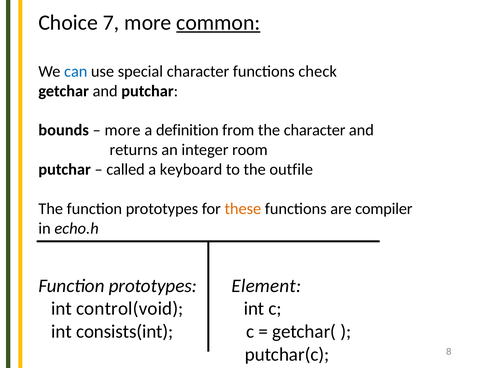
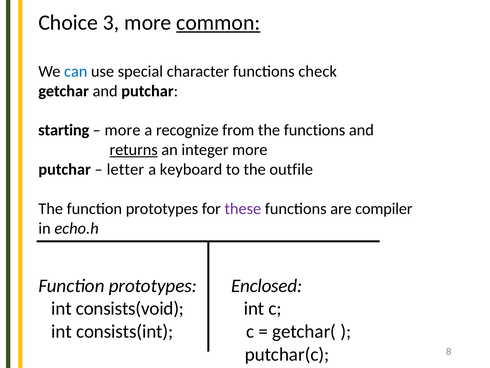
7: 7 -> 3 (111, 23)
bounds: bounds -> starting (64, 130)
definition: definition -> recognize (187, 130)
the character: character -> functions (315, 130)
returns underline: none -> present (134, 150)
integer room: room -> more (250, 150)
called: called -> letter (125, 169)
these colour: orange -> purple (243, 208)
Element: Element -> Enclosed (267, 285)
control(void: control(void -> consists(void (130, 308)
